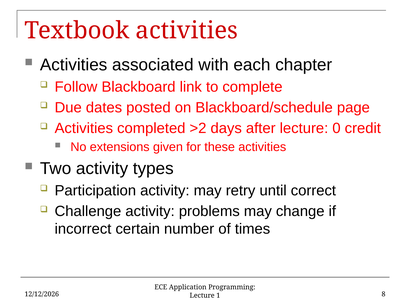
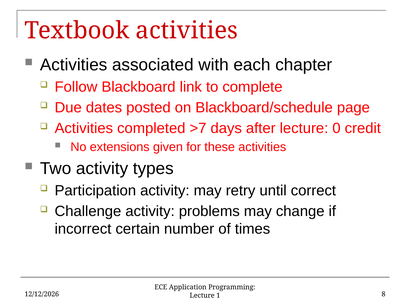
>2: >2 -> >7 (198, 128)
